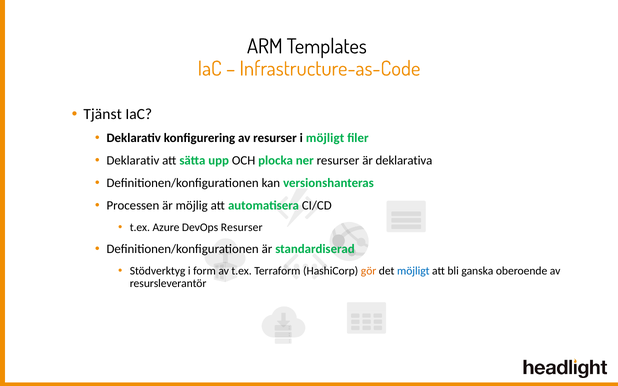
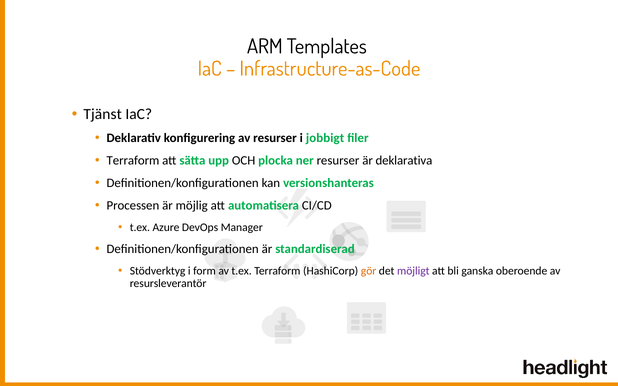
i möjligt: möjligt -> jobbigt (325, 138)
Deklarativ: Deklarativ -> Terraform (133, 161)
DevOps Resurser: Resurser -> Manager (242, 227)
möjligt colour: blue -> purple (413, 271)
